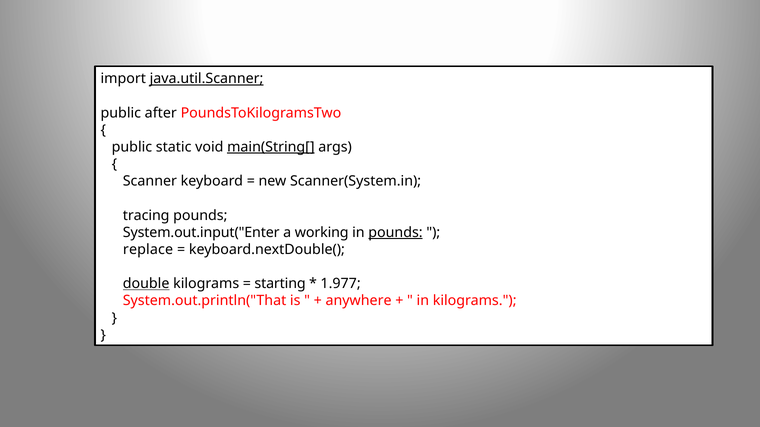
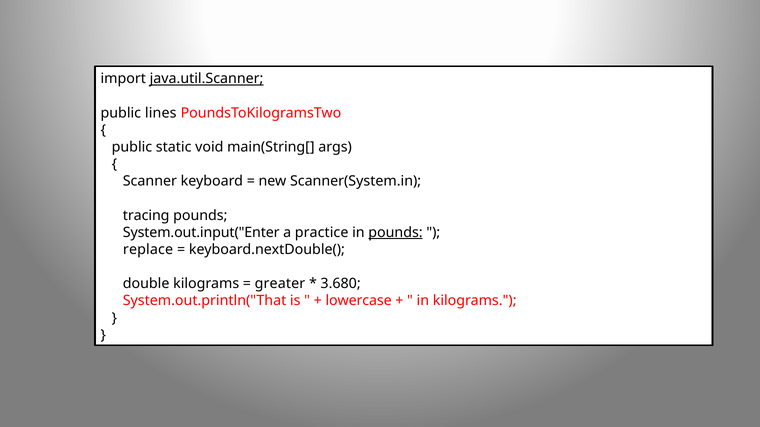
after: after -> lines (161, 113)
main(String[ underline: present -> none (271, 147)
working: working -> practice (322, 233)
double underline: present -> none (146, 284)
starting: starting -> greater (280, 284)
1.977: 1.977 -> 3.680 (341, 284)
anywhere: anywhere -> lowercase (359, 301)
